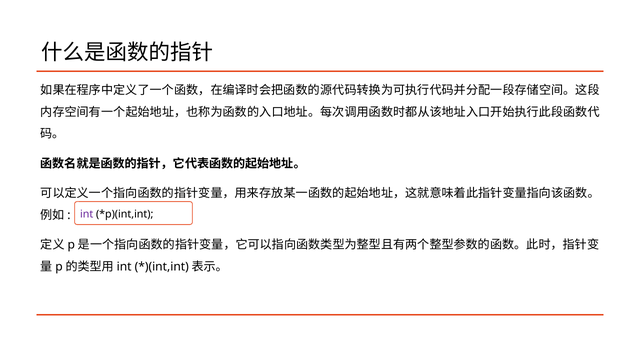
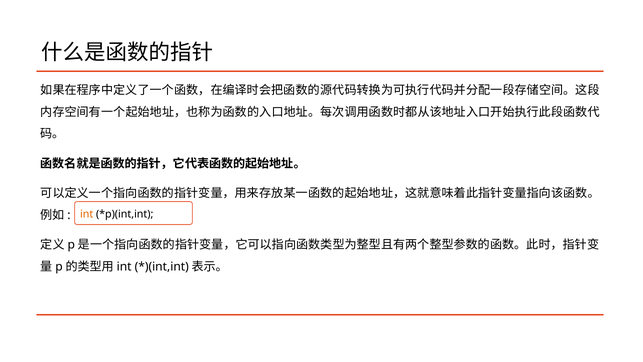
int colour: purple -> orange (87, 214)
